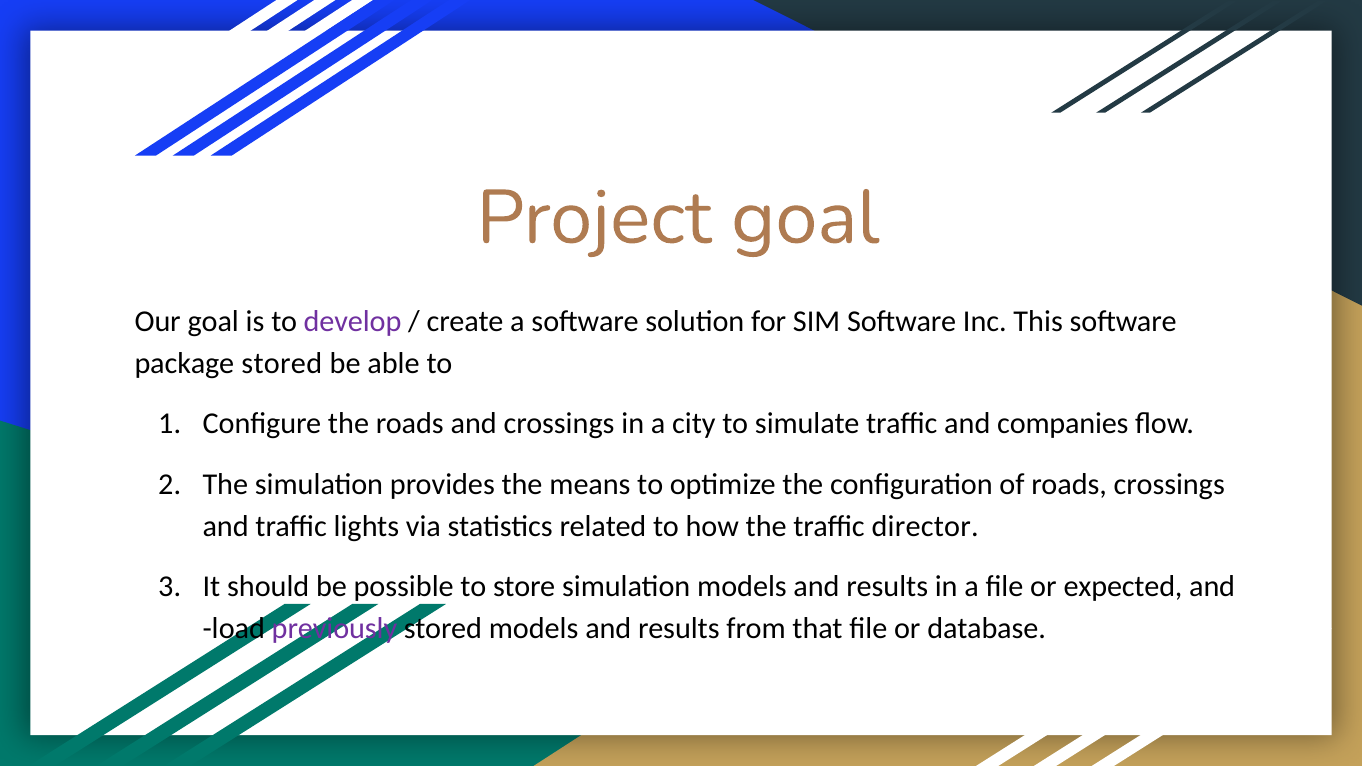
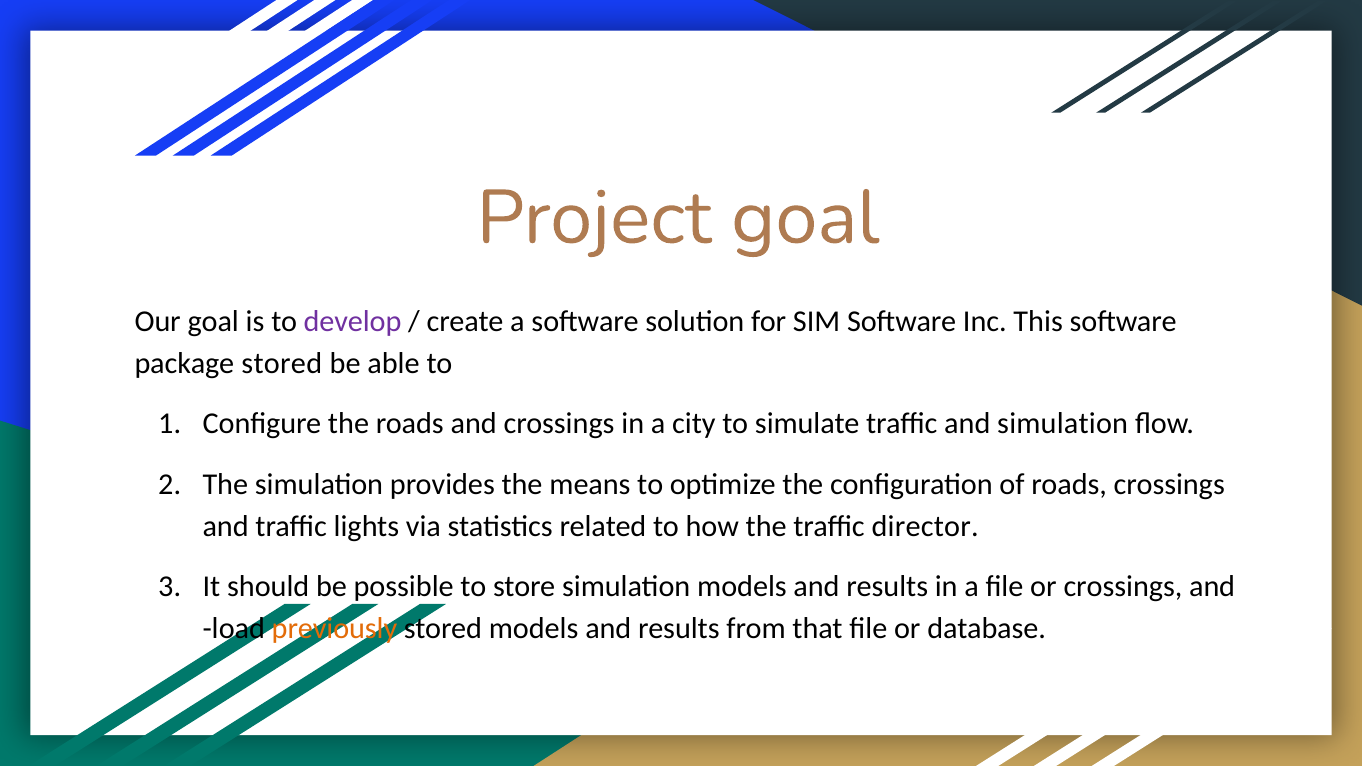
and companies: companies -> simulation (1063, 424)
or expected: expected -> crossings (1123, 587)
previously colour: purple -> orange (334, 629)
